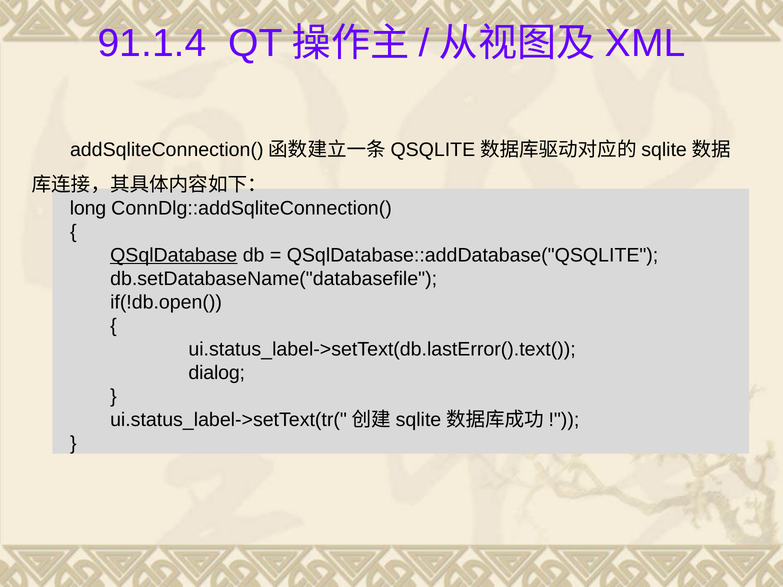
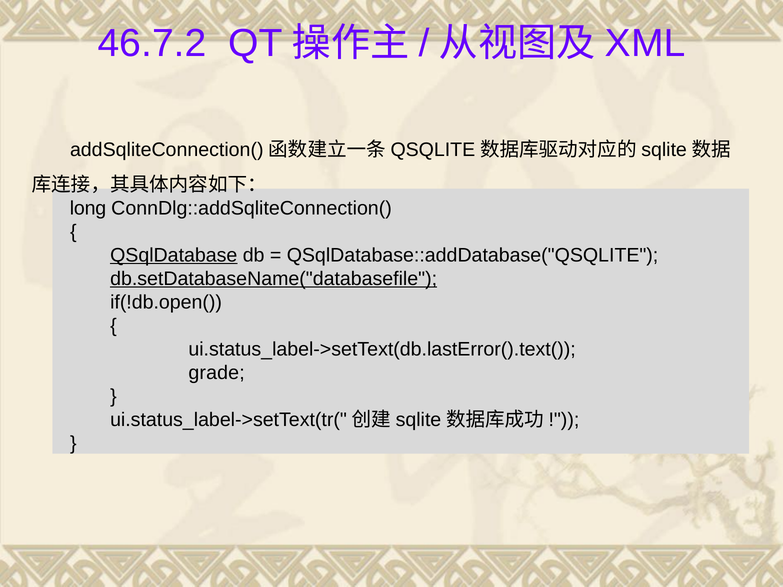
91.1.4: 91.1.4 -> 46.7.2 (152, 43)
db.setDatabaseName("databasefile underline: none -> present (274, 279)
dialog: dialog -> grade (217, 373)
